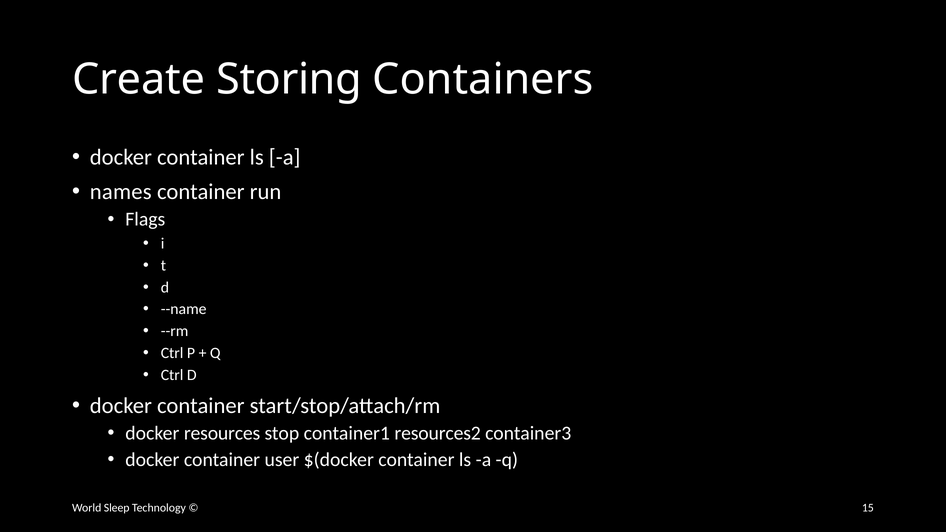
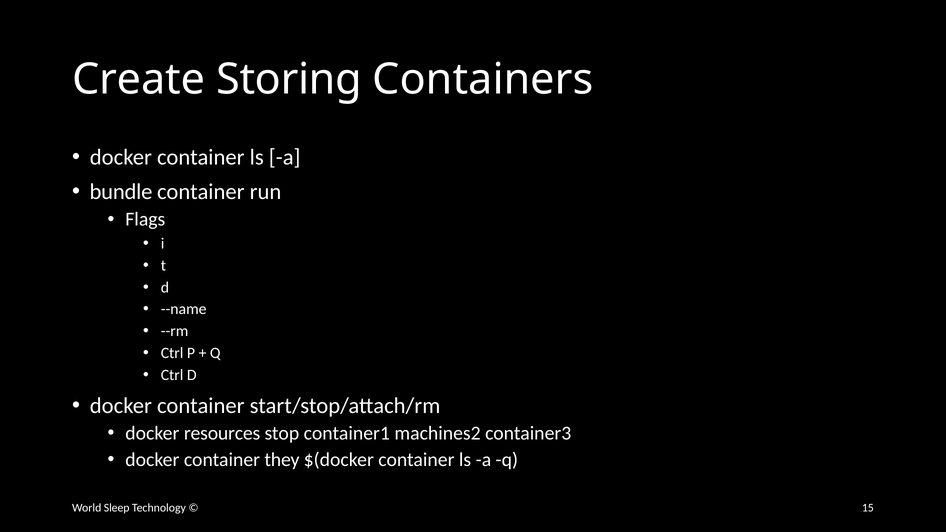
names: names -> bundle (121, 192)
resources2: resources2 -> machines2 (438, 433)
user: user -> they (282, 460)
